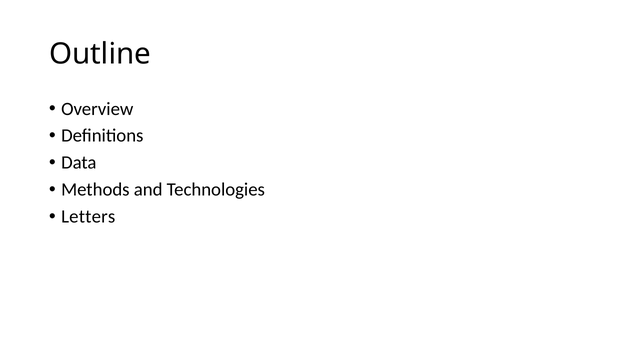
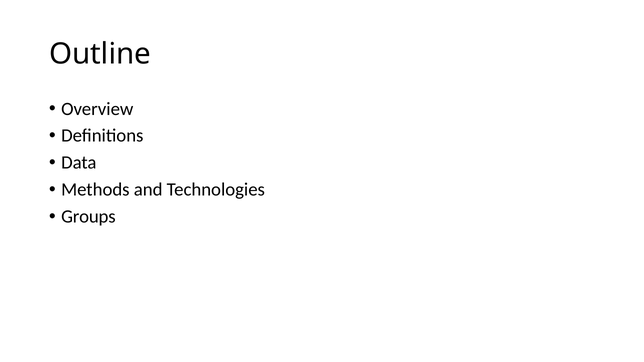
Letters: Letters -> Groups (88, 217)
